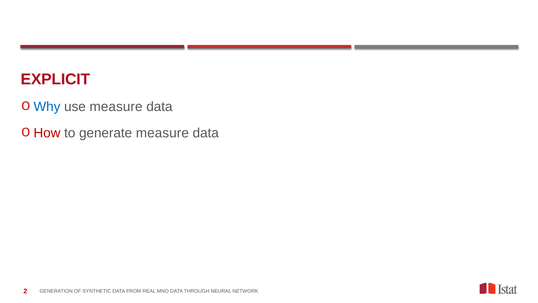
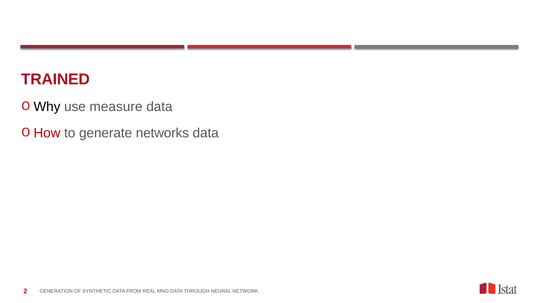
EXPLICIT: EXPLICIT -> TRAINED (55, 79)
Why colour: blue -> black (47, 107)
generate measure: measure -> networks (162, 133)
